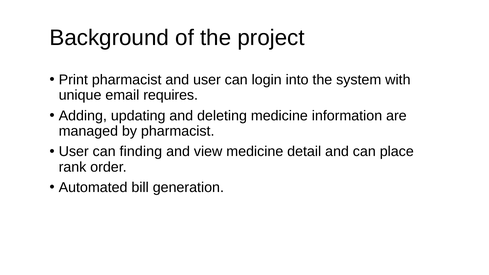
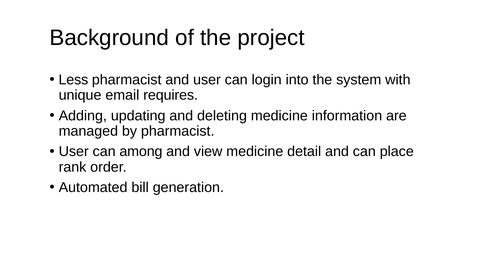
Print: Print -> Less (73, 80)
finding: finding -> among (141, 152)
